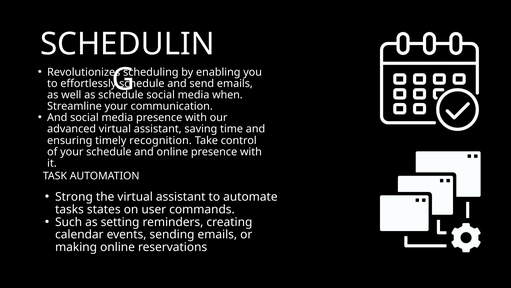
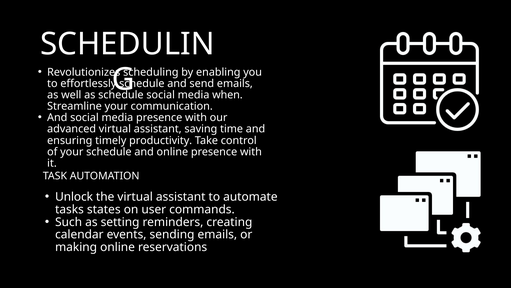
recognition: recognition -> productivity (161, 140)
Strong: Strong -> Unlock (74, 197)
